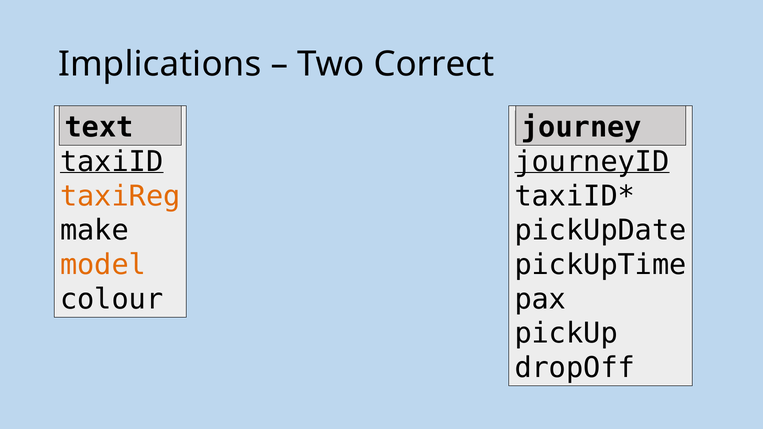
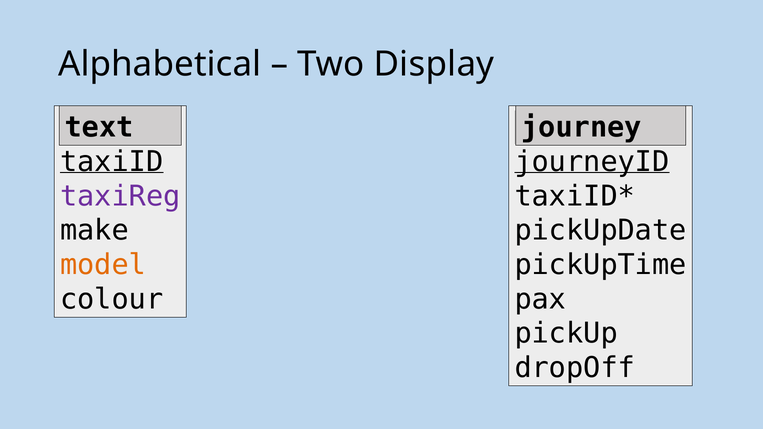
Implications: Implications -> Alphabetical (160, 64)
Correct: Correct -> Display (434, 64)
taxiReg colour: orange -> purple (120, 196)
